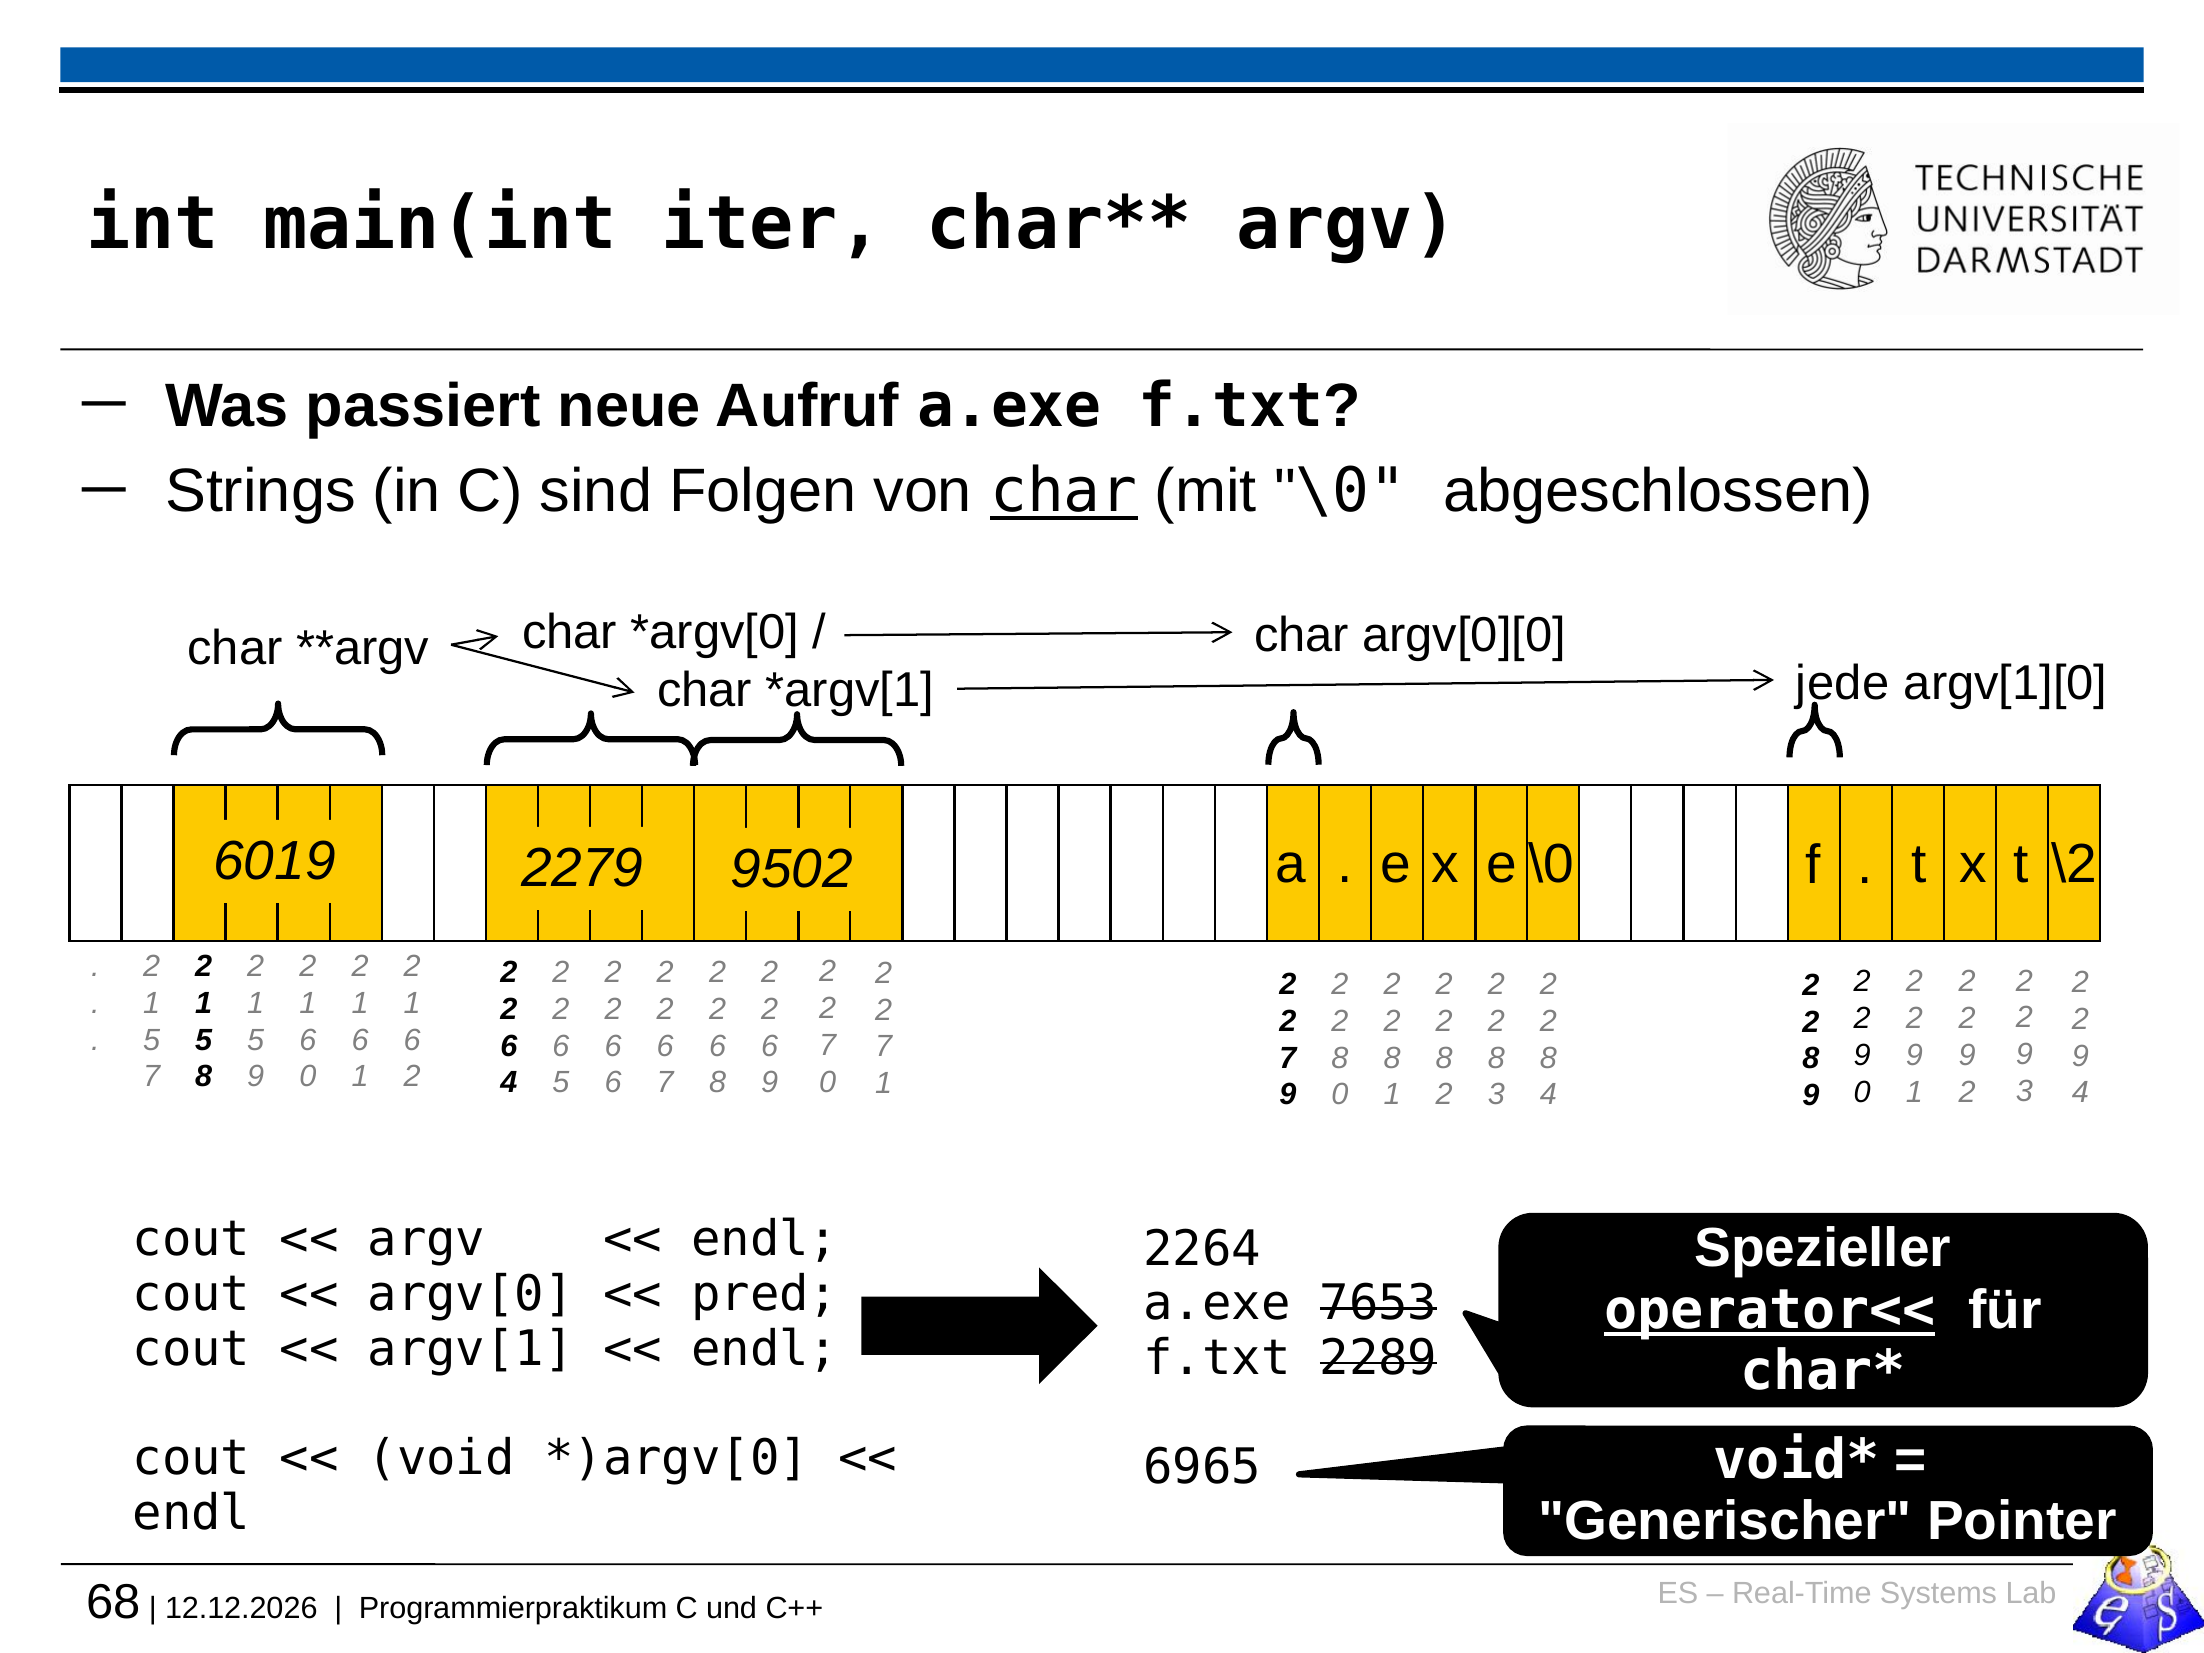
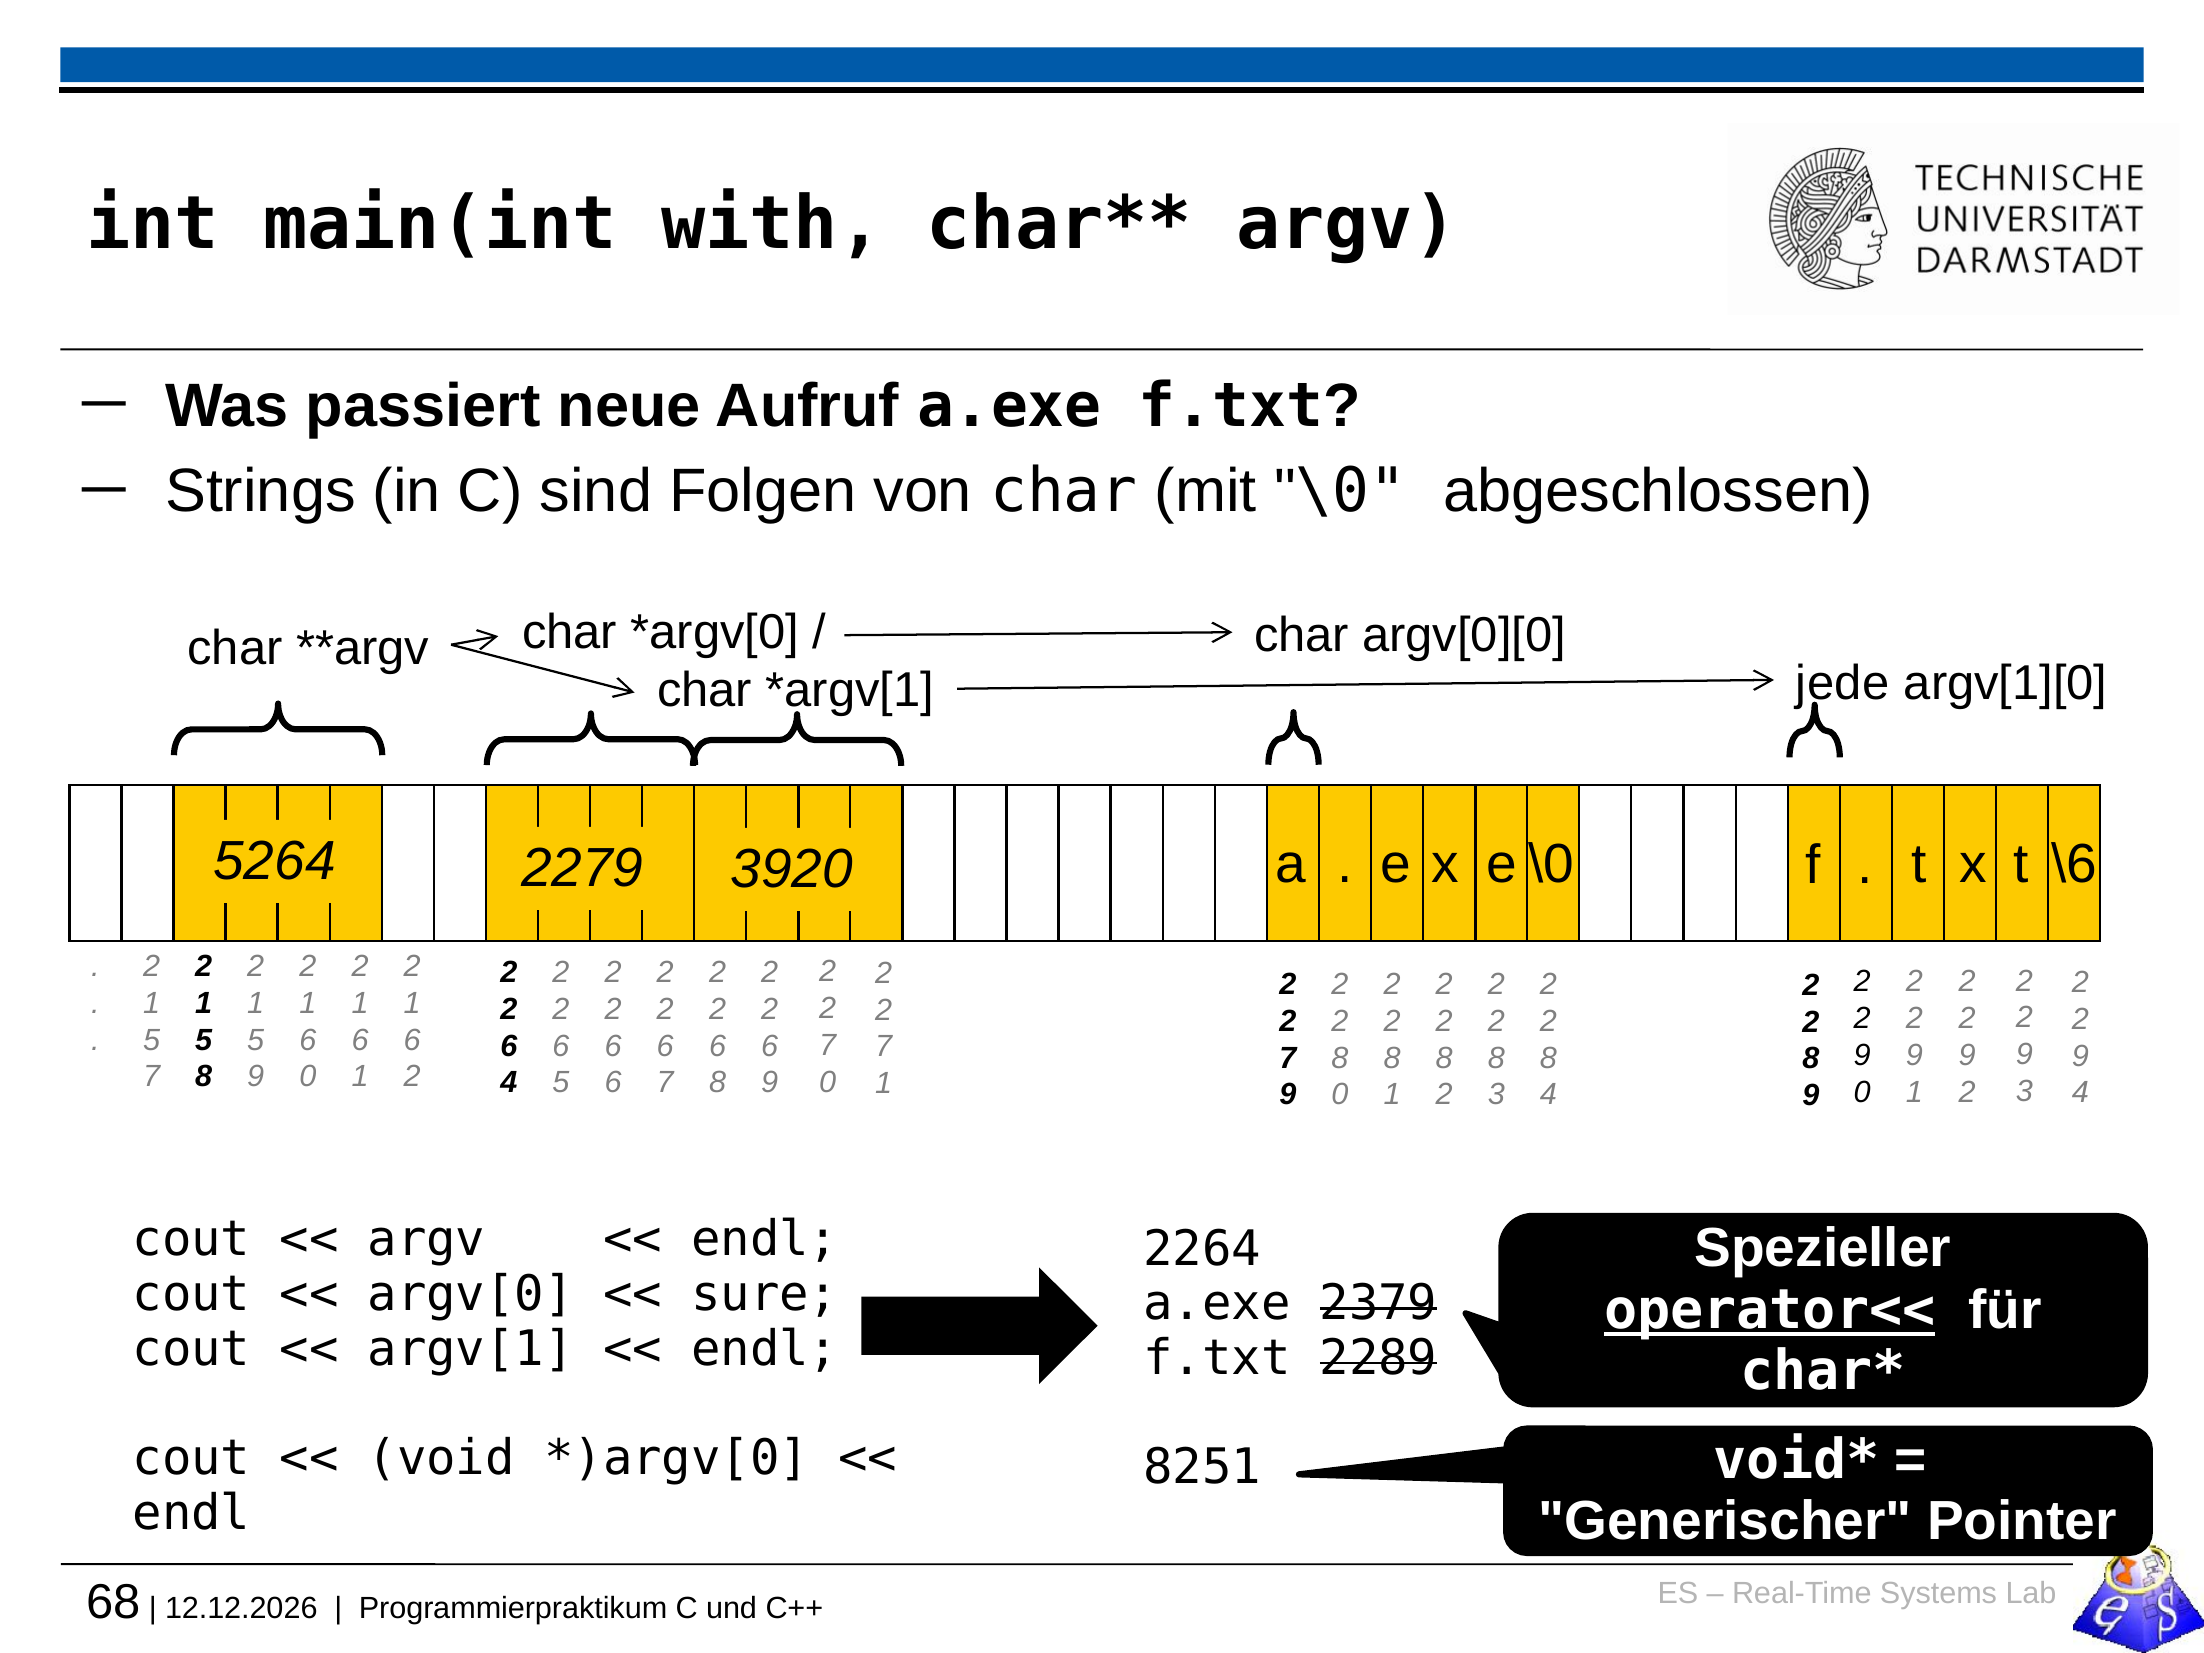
iter: iter -> with (772, 224)
char underline: present -> none (1064, 492)
6019: 6019 -> 5264 (275, 862)
\2: \2 -> \6 (2074, 864)
9502: 9502 -> 3920 (792, 870)
pred: pred -> sure (765, 1294)
7653: 7653 -> 2379 (1379, 1304)
6965: 6965 -> 8251 (1202, 1468)
